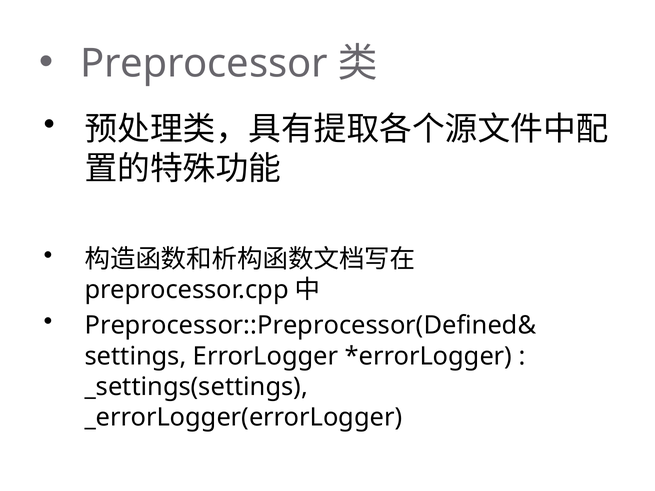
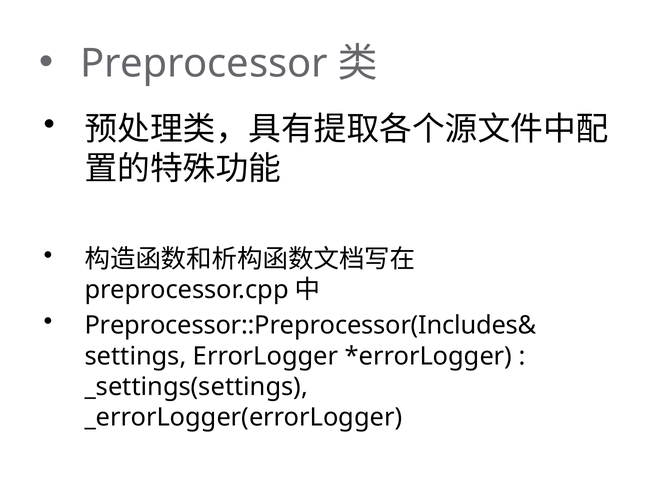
Preprocessor::Preprocessor(Defined&: Preprocessor::Preprocessor(Defined& -> Preprocessor::Preprocessor(Includes& (311, 326)
